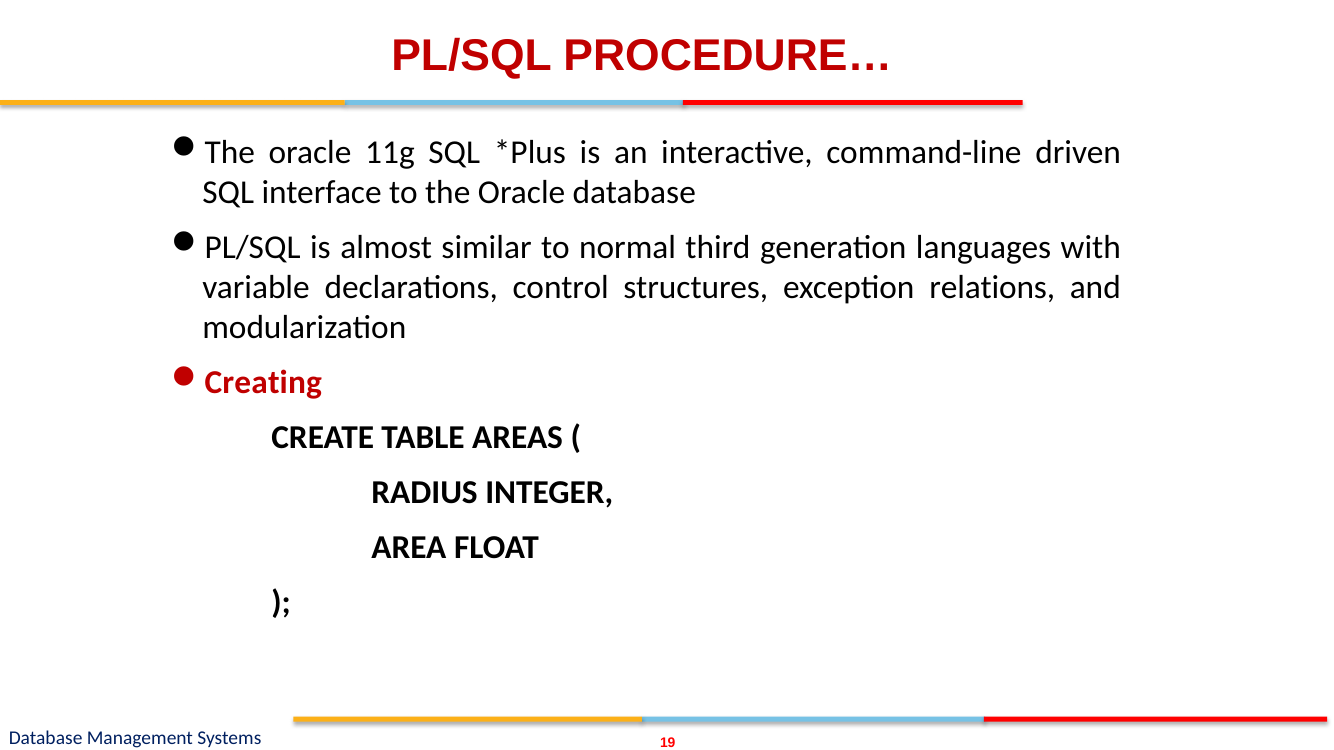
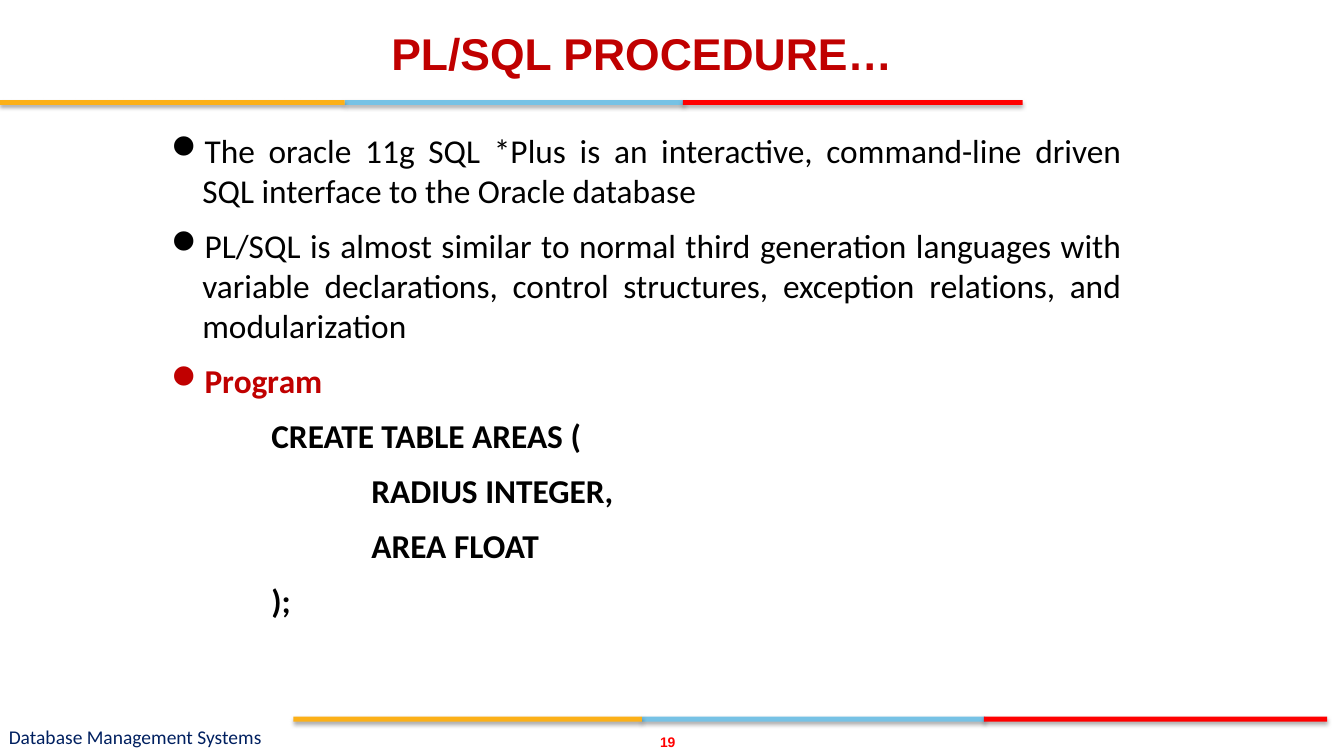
Creating: Creating -> Program (263, 383)
